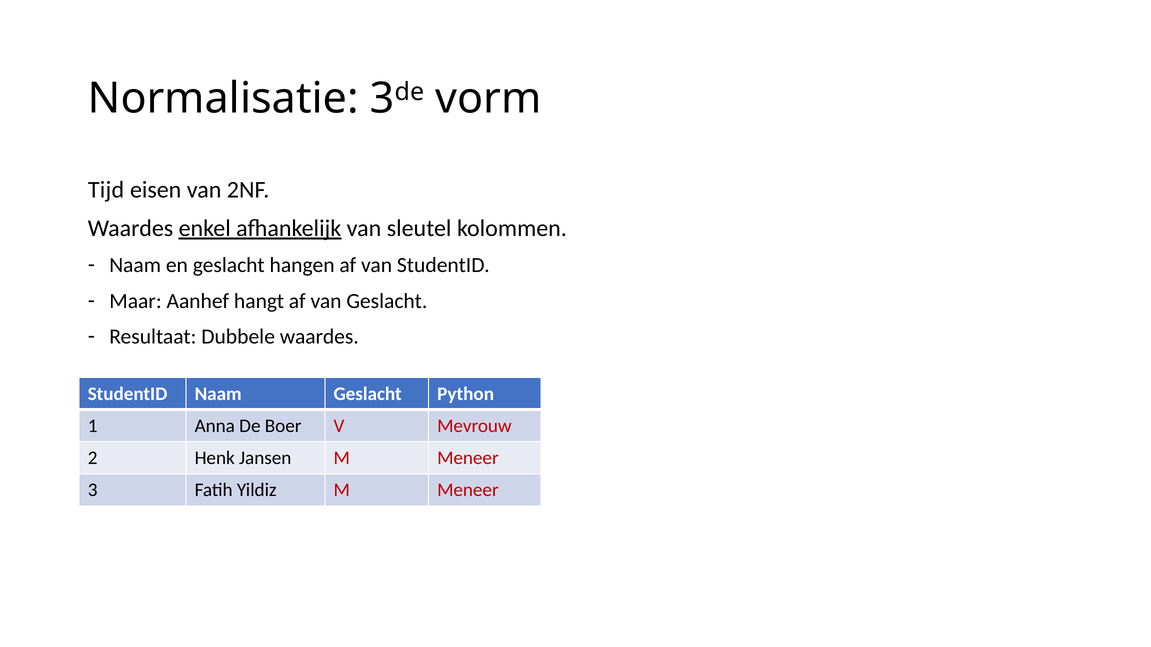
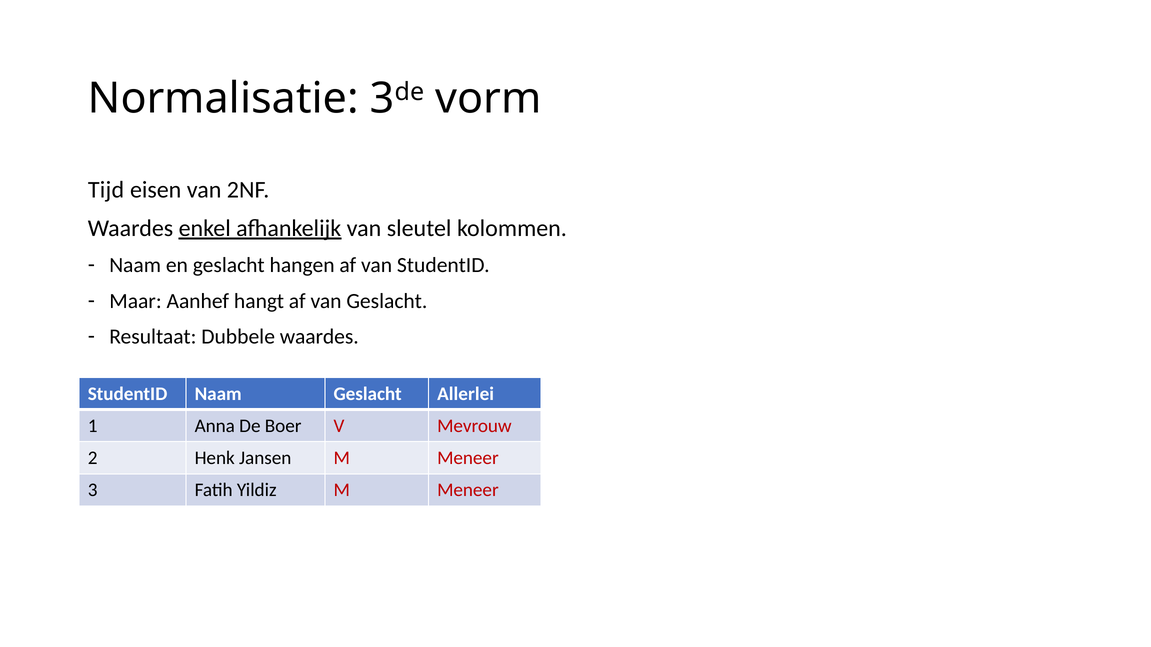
Python: Python -> Allerlei (466, 394)
